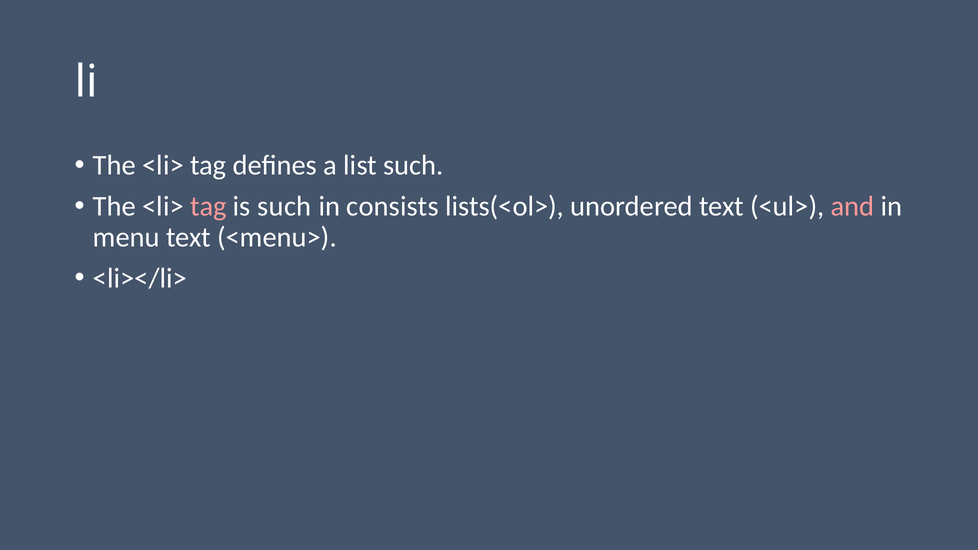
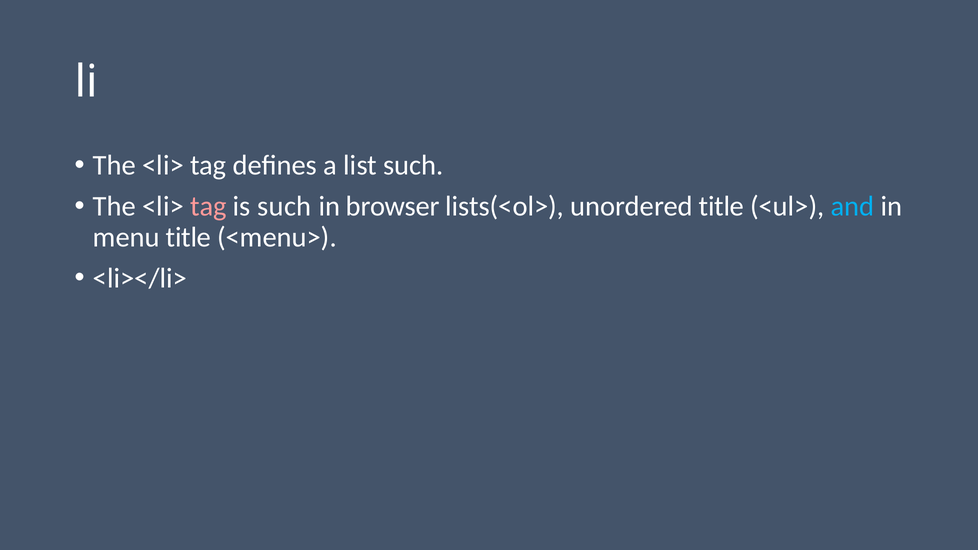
consists: consists -> browser (393, 206)
unordered text: text -> title (722, 206)
and colour: pink -> light blue (853, 206)
menu text: text -> title (189, 237)
